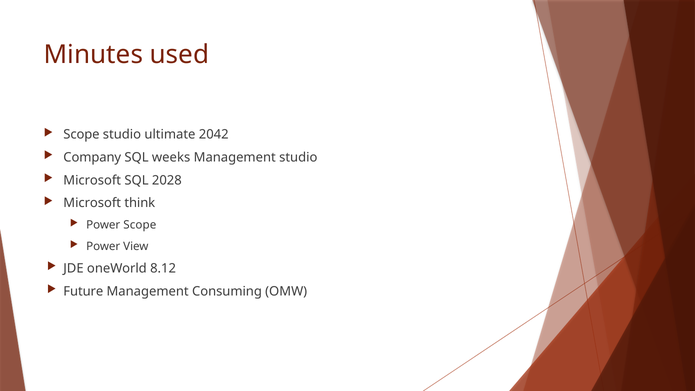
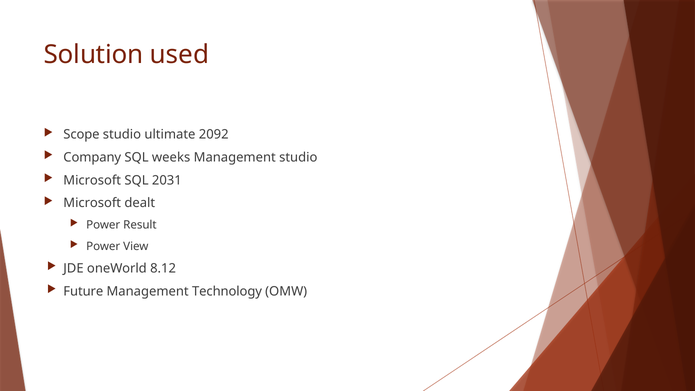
Minutes: Minutes -> Solution (94, 55)
2042: 2042 -> 2092 (214, 135)
2028: 2028 -> 2031 (167, 180)
think: think -> dealt (140, 203)
Power Scope: Scope -> Result (140, 225)
Consuming: Consuming -> Technology (227, 291)
